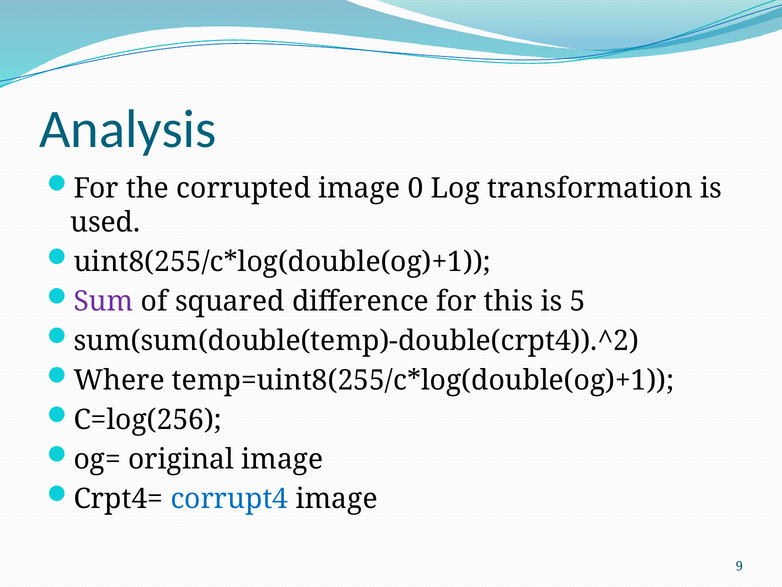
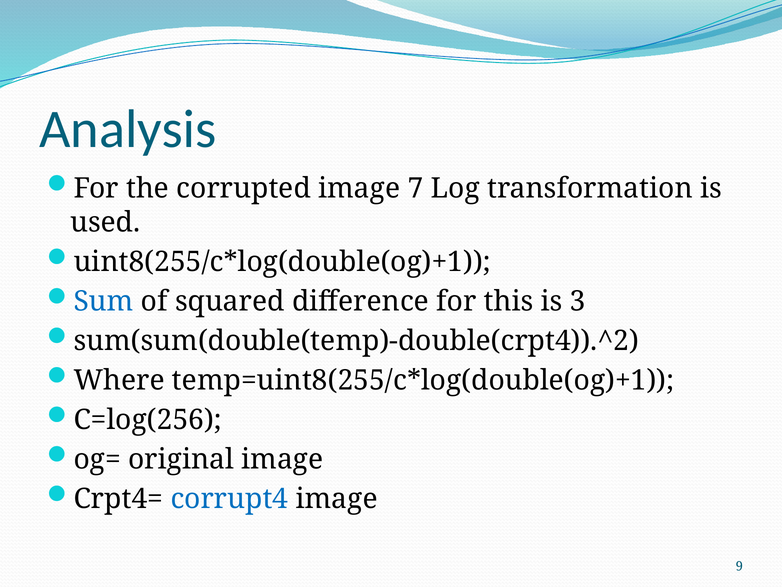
0: 0 -> 7 (415, 188)
Sum colour: purple -> blue (104, 301)
5: 5 -> 3 (578, 301)
